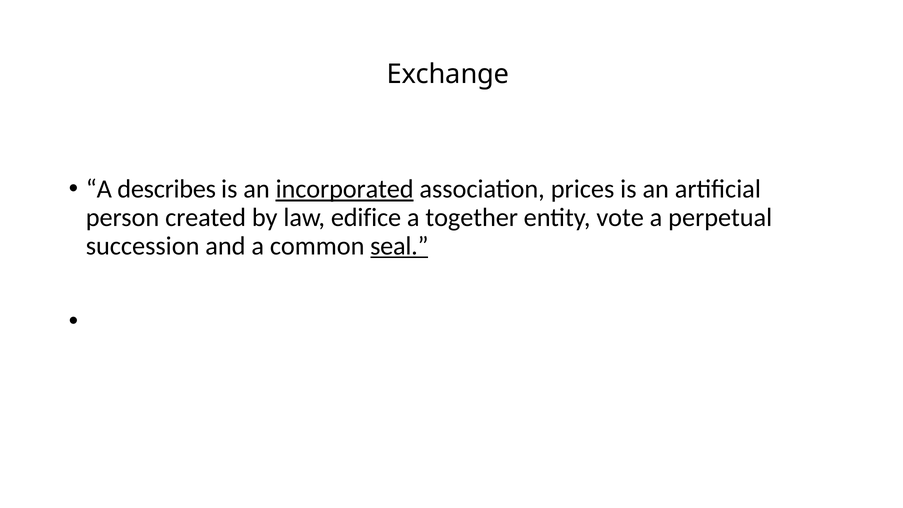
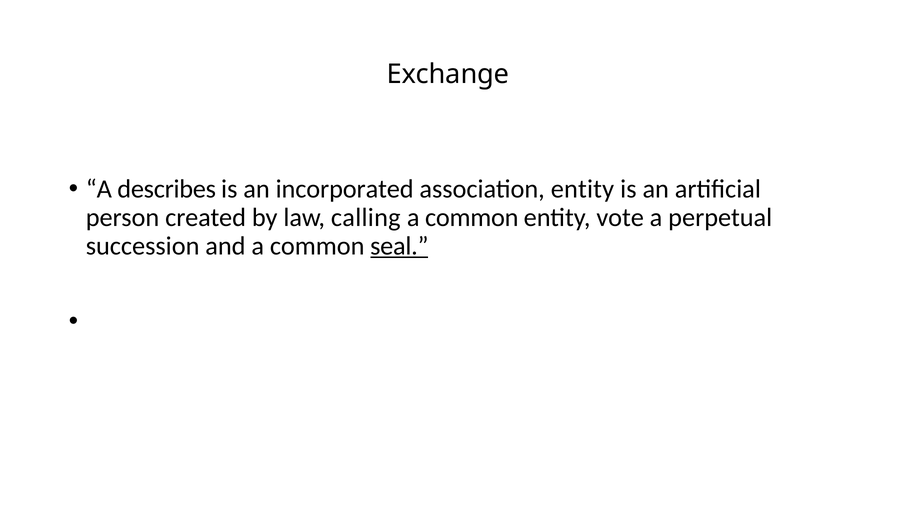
incorporated underline: present -> none (345, 189)
association prices: prices -> entity (582, 189)
edifice: edifice -> calling (366, 218)
together: together -> common (472, 218)
